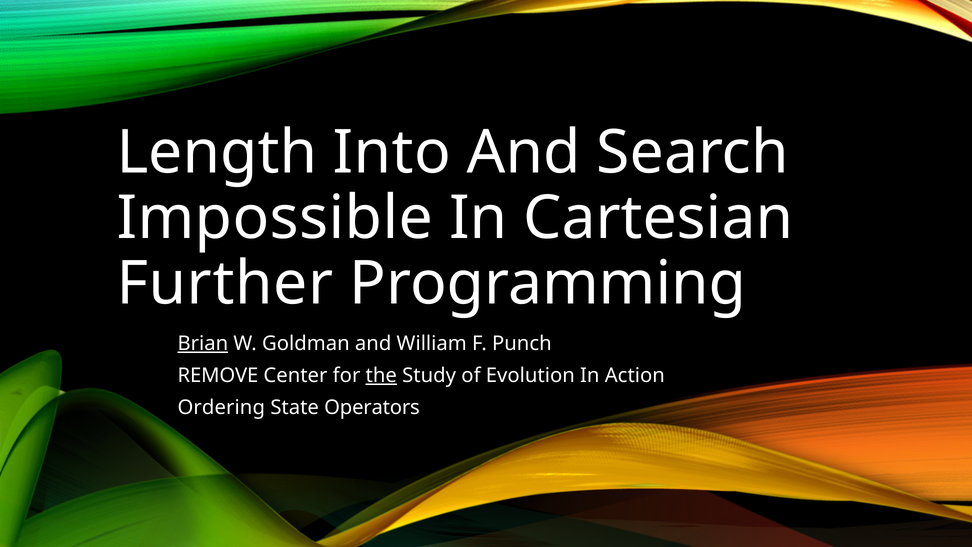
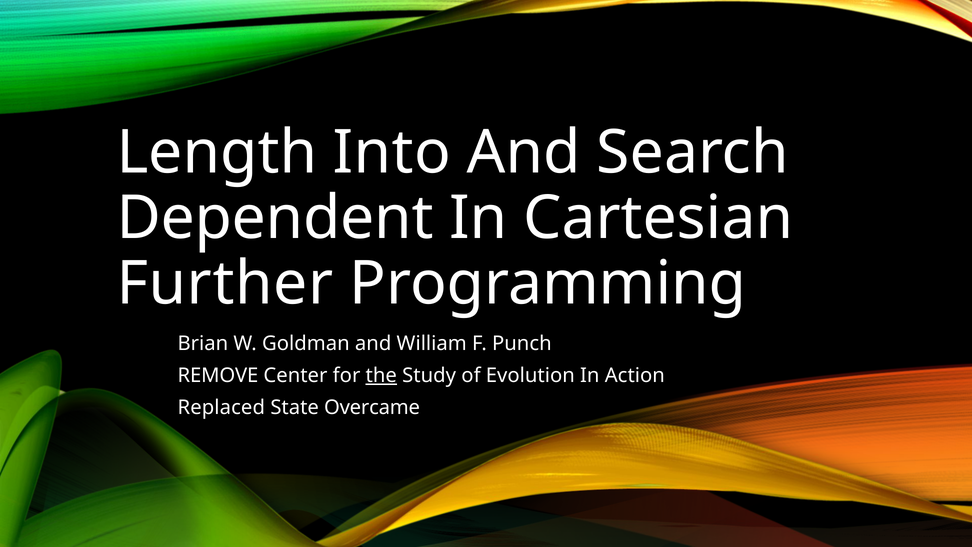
Impossible: Impossible -> Dependent (275, 218)
Brian underline: present -> none (203, 343)
Ordering: Ordering -> Replaced (221, 407)
Operators: Operators -> Overcame (372, 407)
